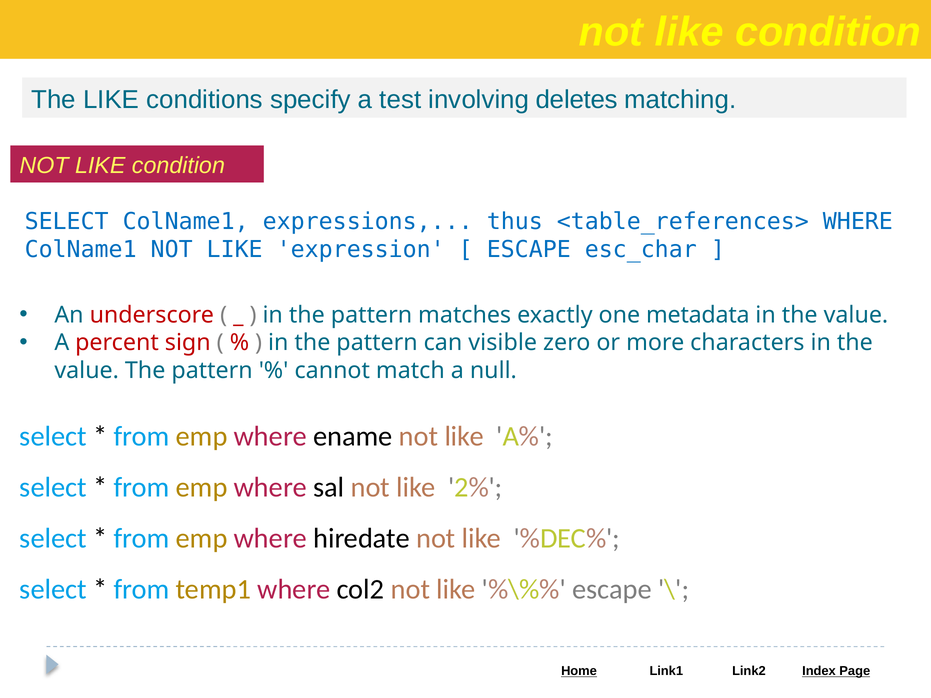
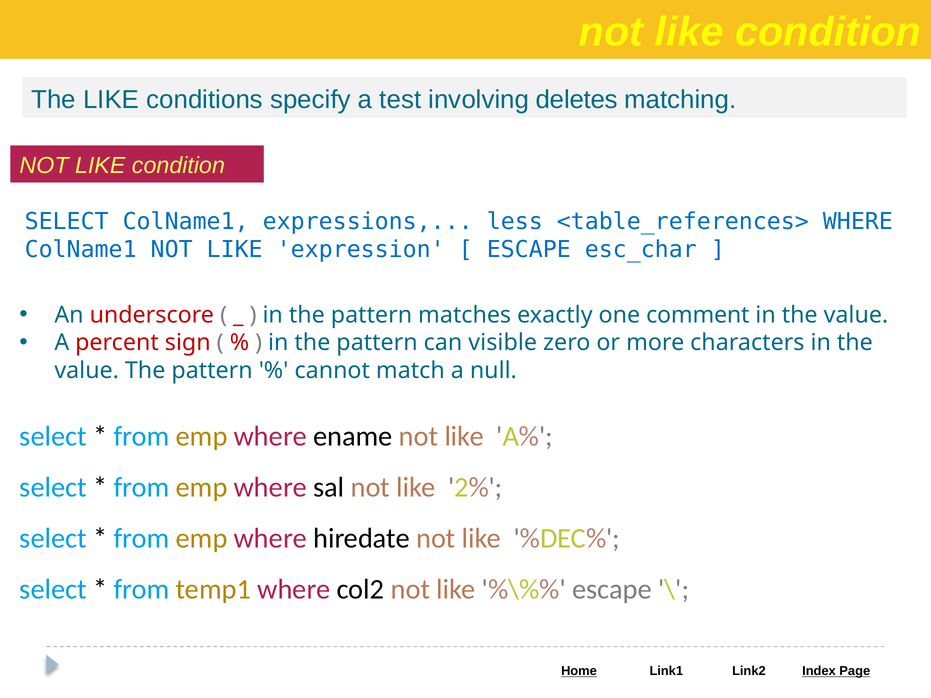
thus: thus -> less (515, 222)
metadata: metadata -> comment (698, 315)
